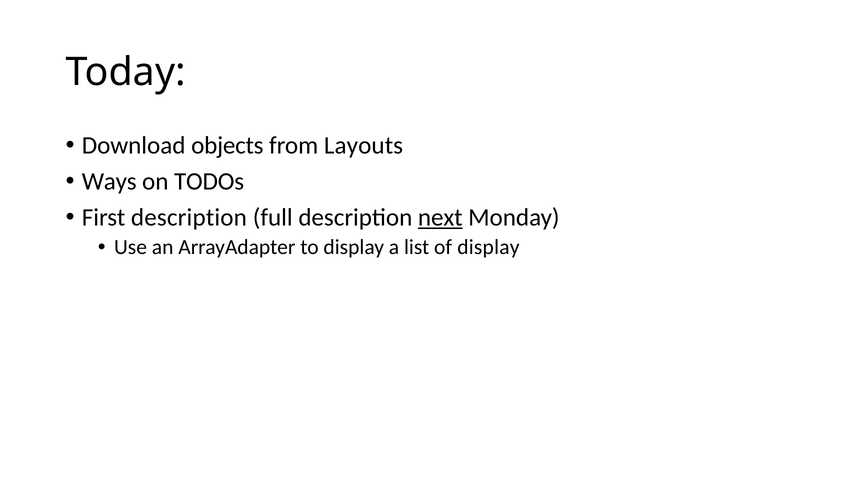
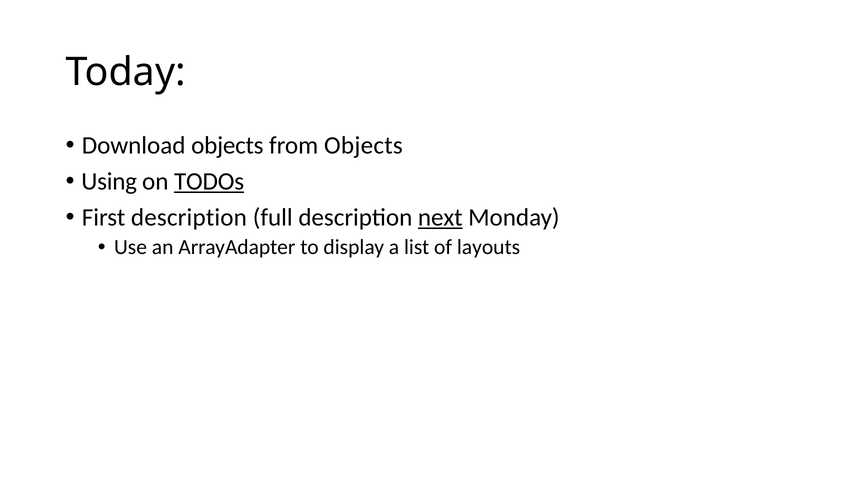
from Layouts: Layouts -> Objects (363, 146)
Ways: Ways -> Using (109, 182)
TODOs underline: none -> present (209, 182)
of display: display -> layouts (489, 247)
